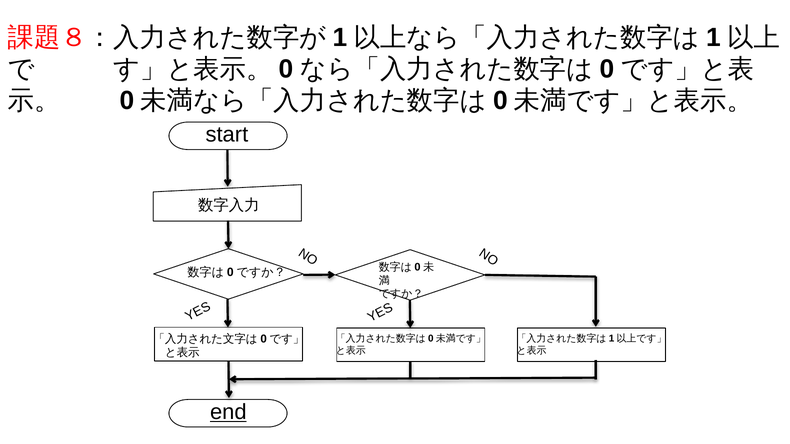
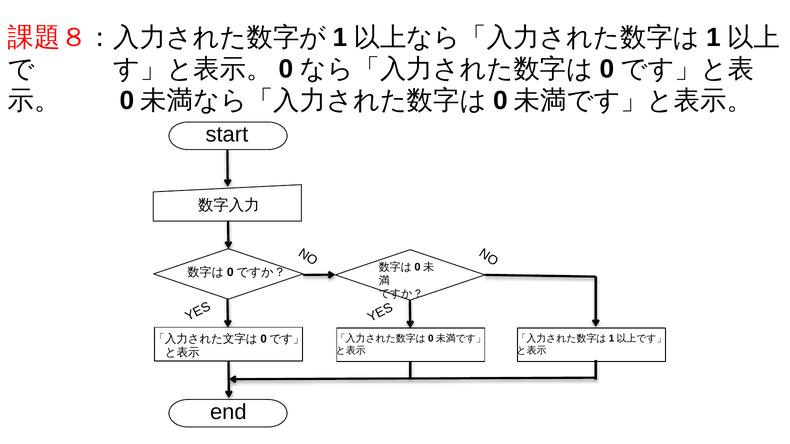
end underline: present -> none (228, 412)
